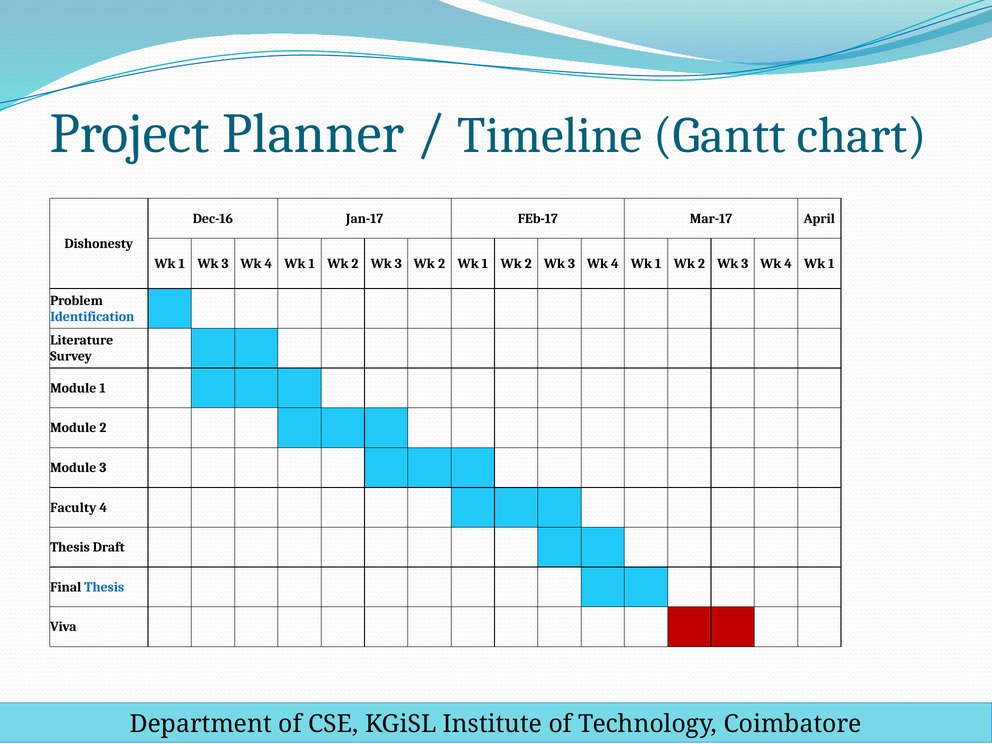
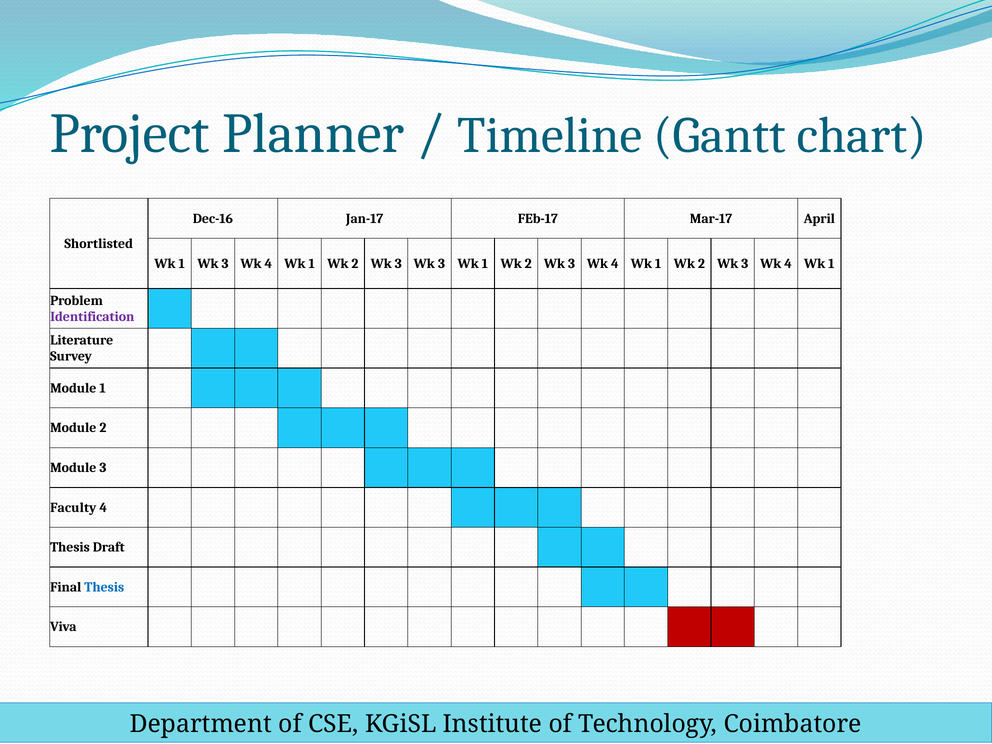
Dishonesty: Dishonesty -> Shortlisted (99, 244)
3 Wk 2: 2 -> 3 (442, 264)
Identification colour: blue -> purple (92, 316)
